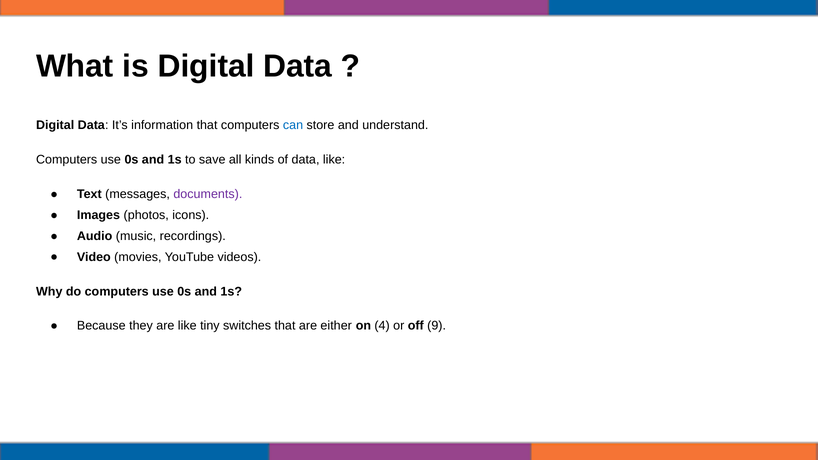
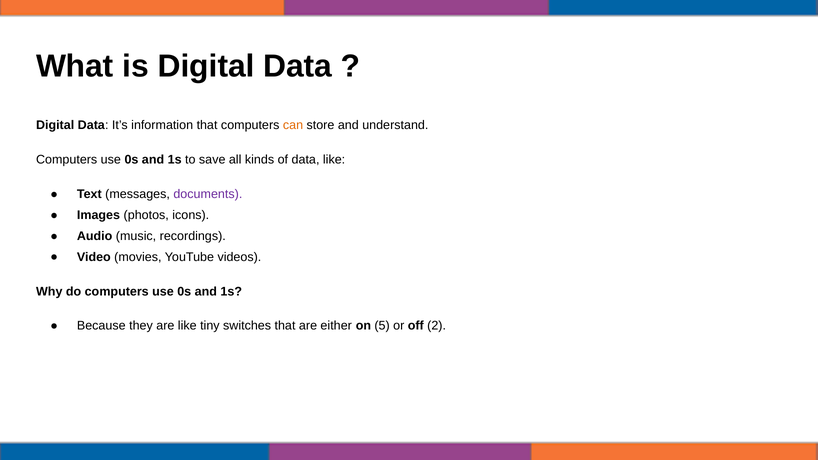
can colour: blue -> orange (293, 125)
4: 4 -> 5 (382, 326)
9: 9 -> 2 (437, 326)
